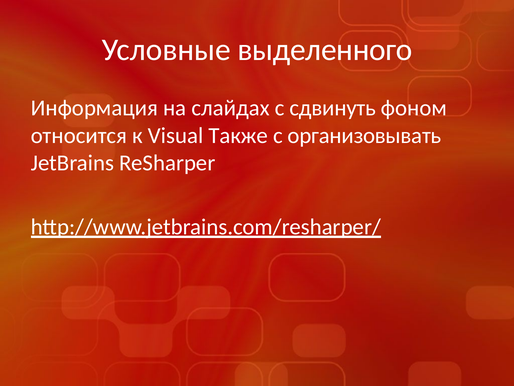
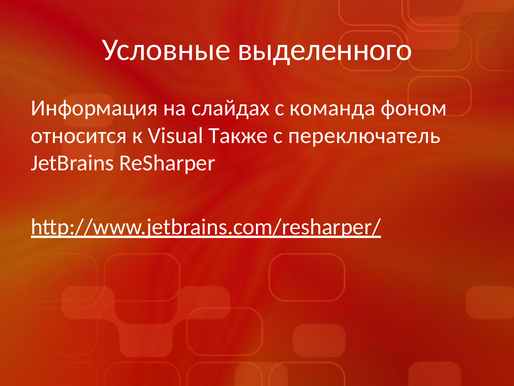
сдвинуть: сдвинуть -> команда (333, 108)
организовывать: организовывать -> переключатель (364, 135)
